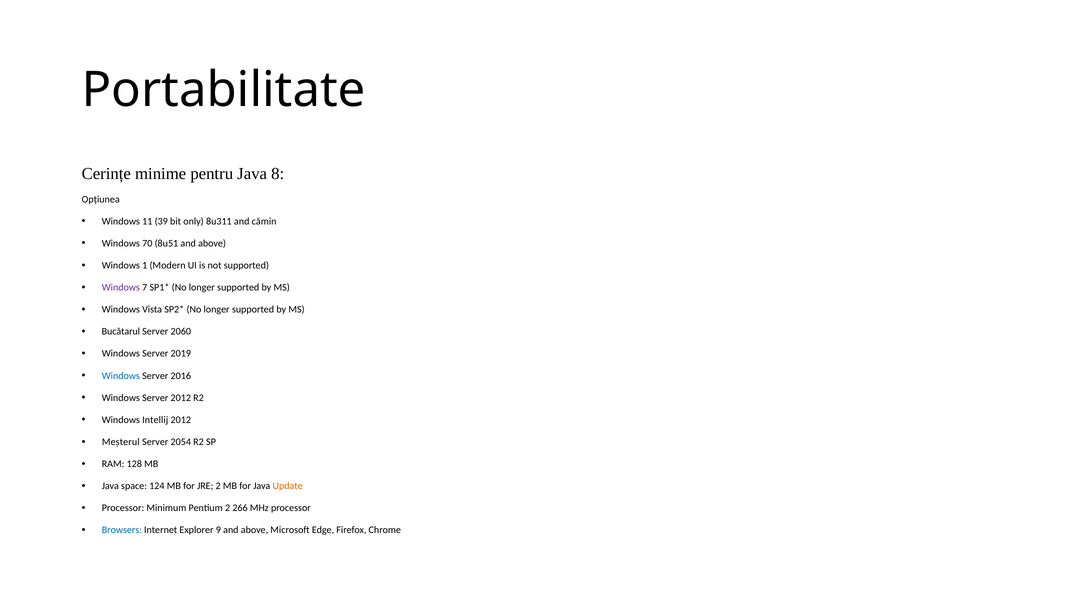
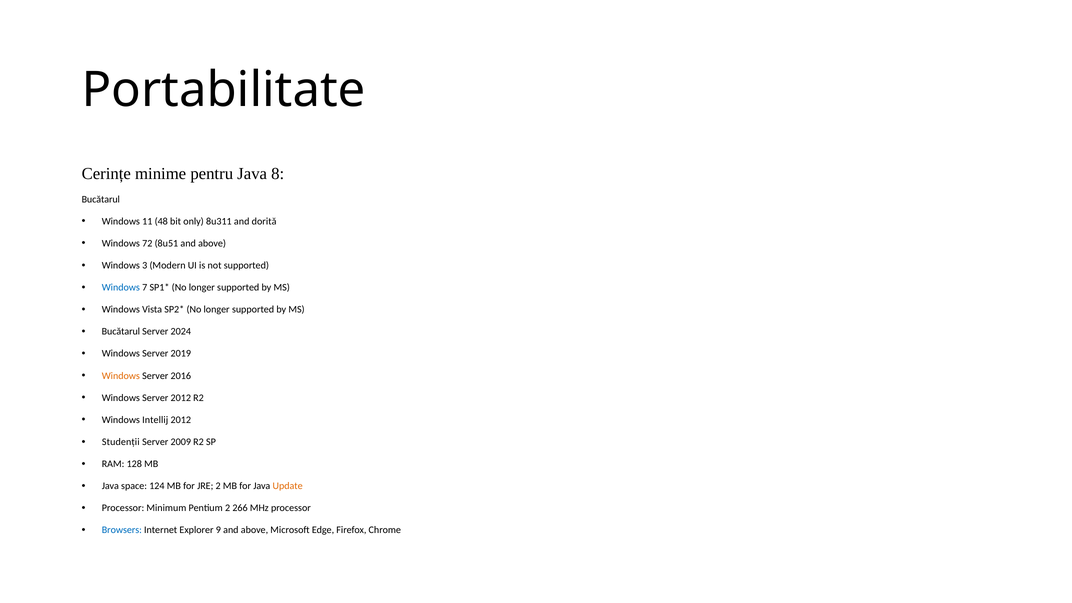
Opțiunea: Opțiunea -> Bucătarul (101, 199)
39: 39 -> 48 (161, 221)
cămin: cămin -> dorită (264, 221)
70: 70 -> 72 (147, 243)
1: 1 -> 3 (145, 265)
Windows colour: purple -> blue (121, 287)
2060: 2060 -> 2024 (181, 332)
Windows colour: blue -> orange (121, 376)
Meșterul: Meșterul -> Studenții (121, 442)
2054: 2054 -> 2009 (181, 442)
